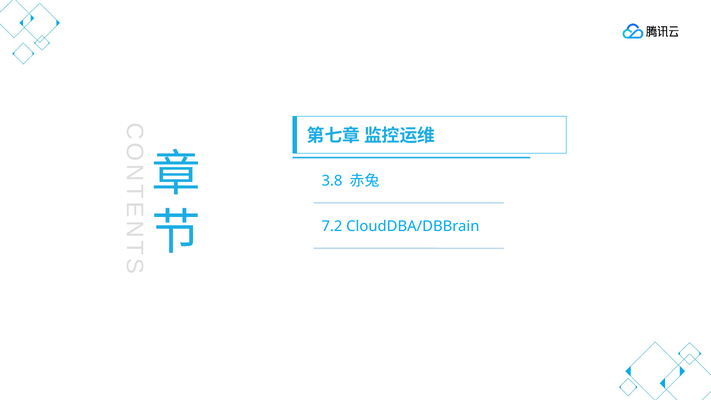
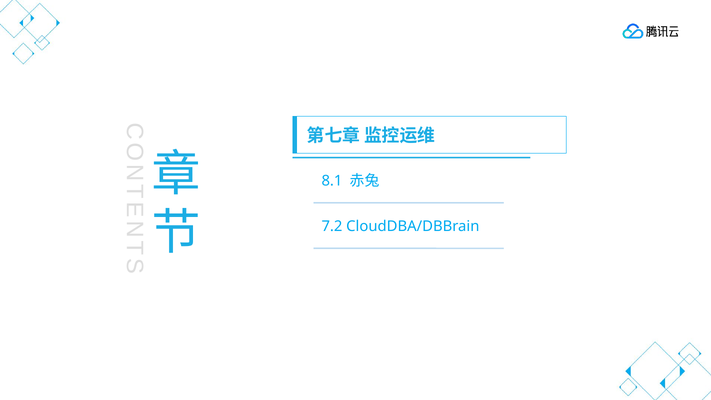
3.8: 3.8 -> 8.1 (332, 181)
